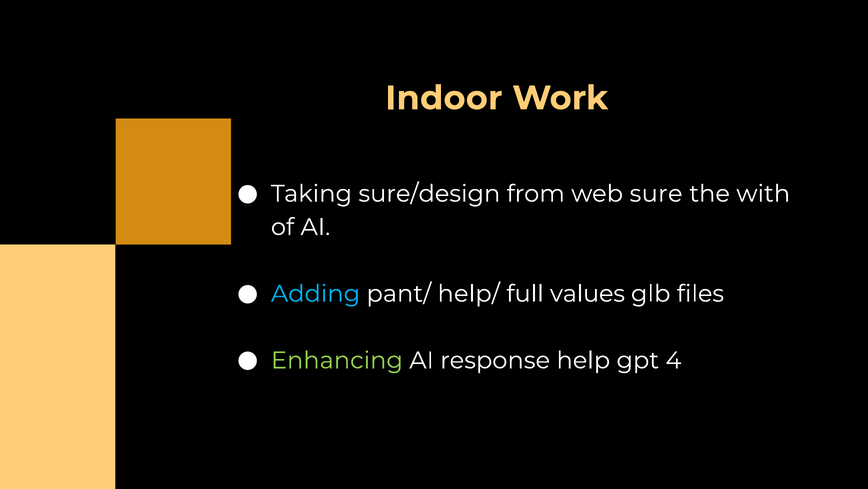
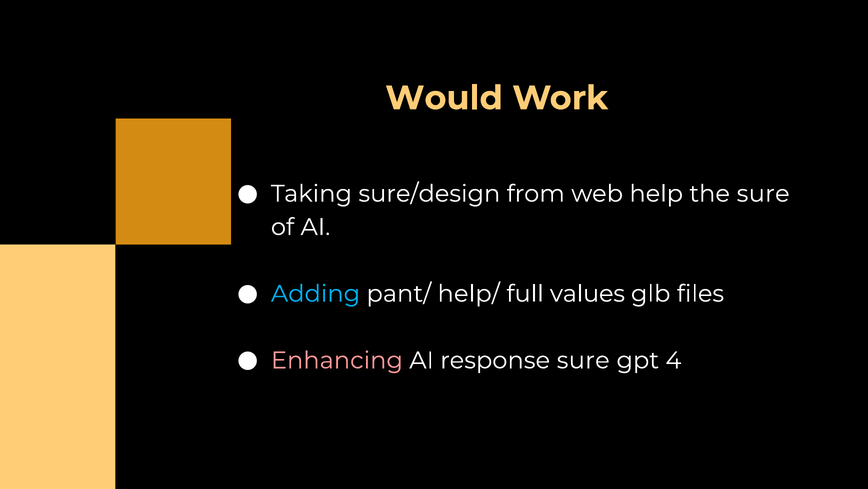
Indoor: Indoor -> Would (444, 98)
sure: sure -> help (656, 193)
the with: with -> sure (763, 193)
Enhancing colour: light green -> pink (337, 360)
response help: help -> sure (583, 360)
